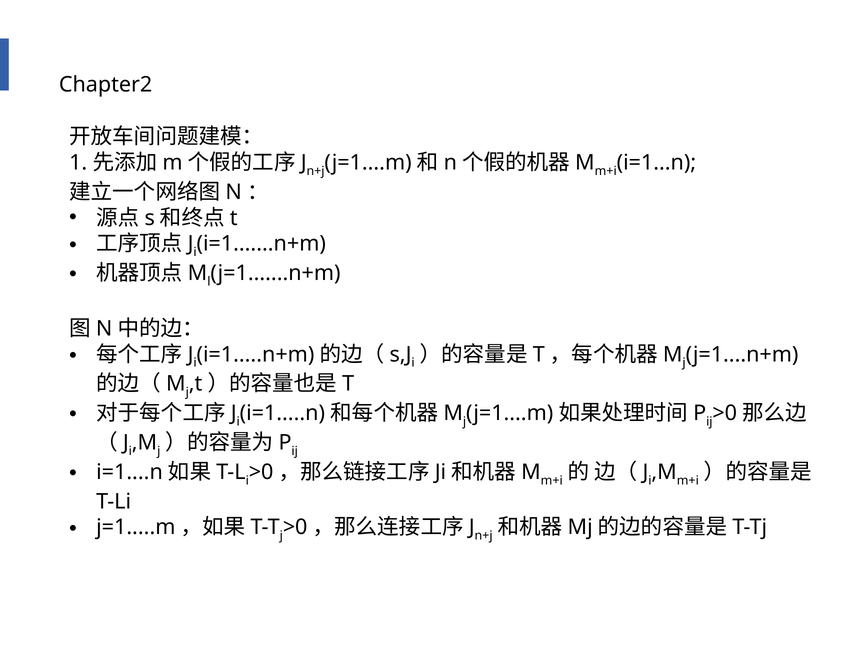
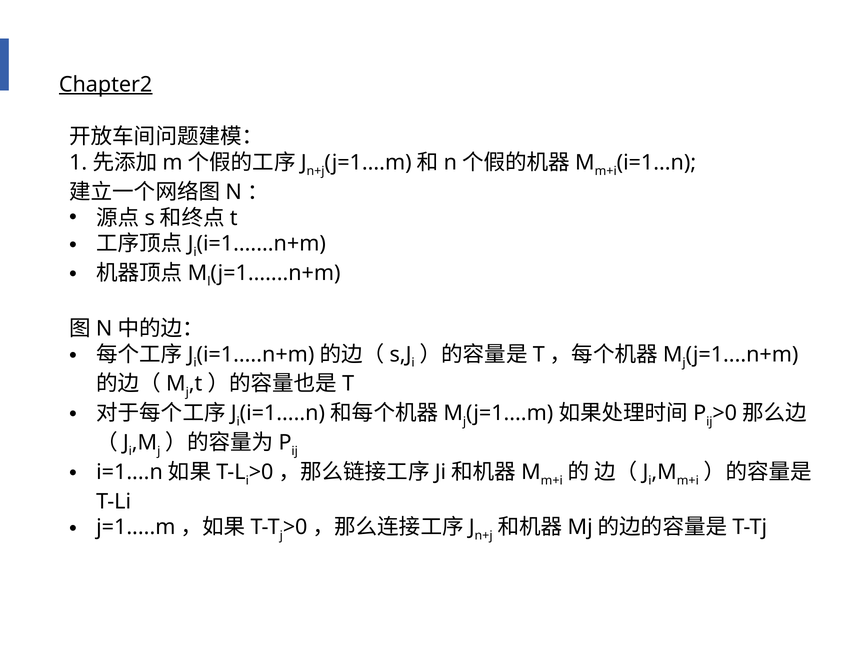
Chapter2 underline: none -> present (106, 85)
